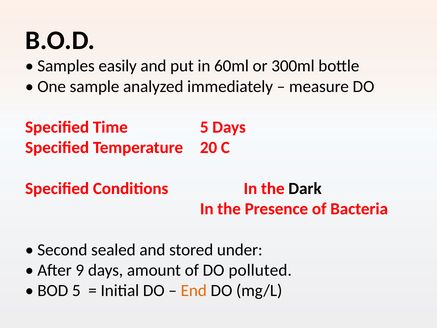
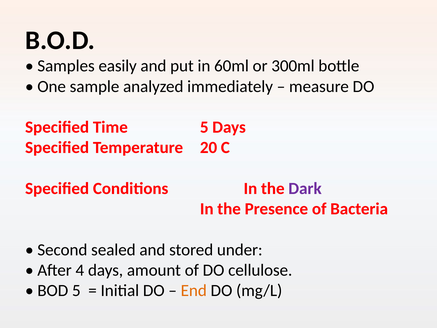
Dark colour: black -> purple (305, 188)
9: 9 -> 4 (80, 270)
polluted: polluted -> cellulose (260, 270)
